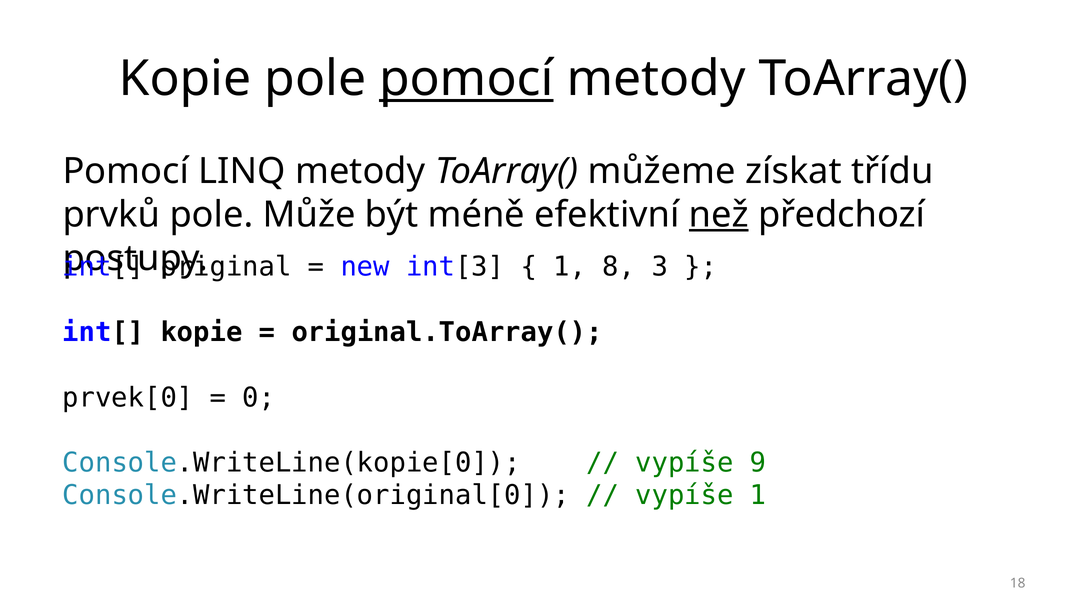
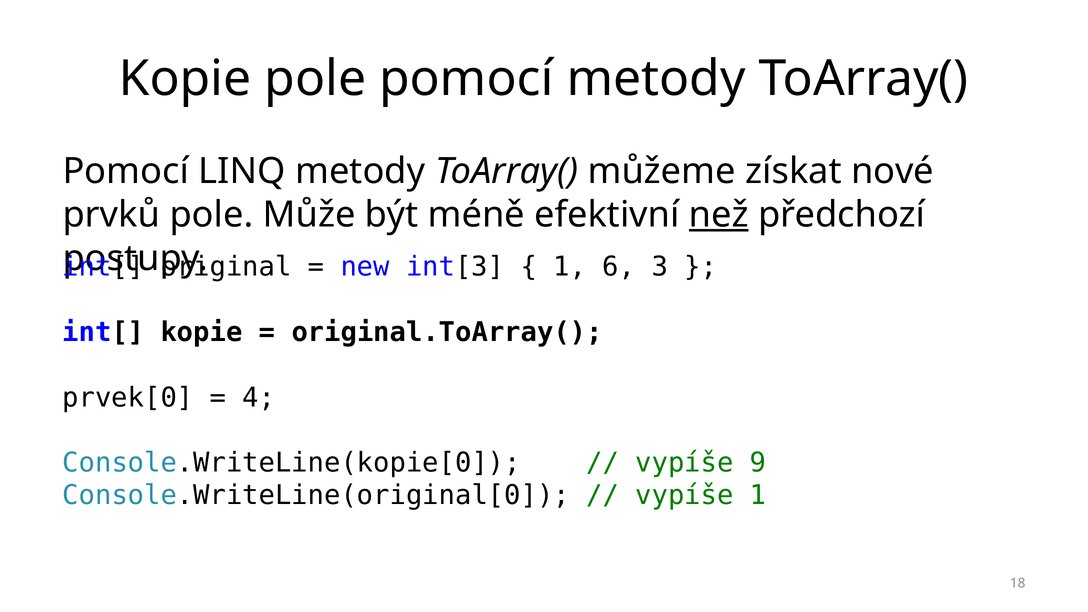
pomocí underline: present -> none (466, 79)
třídu: třídu -> nové (893, 171)
8: 8 -> 6 (619, 267)
0: 0 -> 4 (259, 398)
